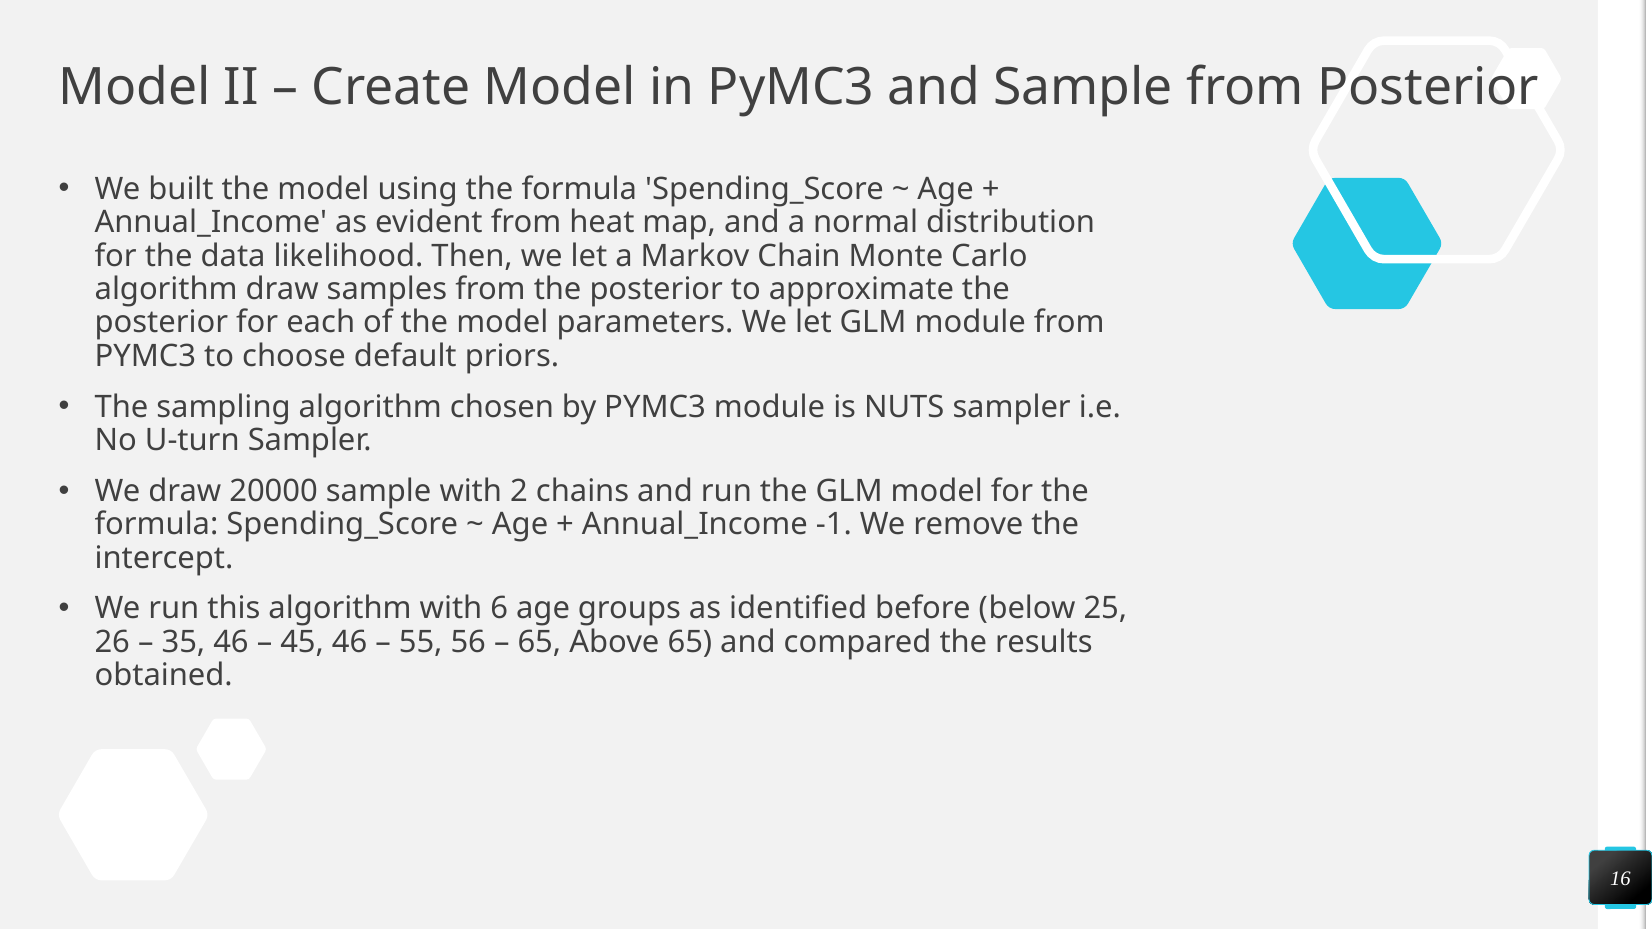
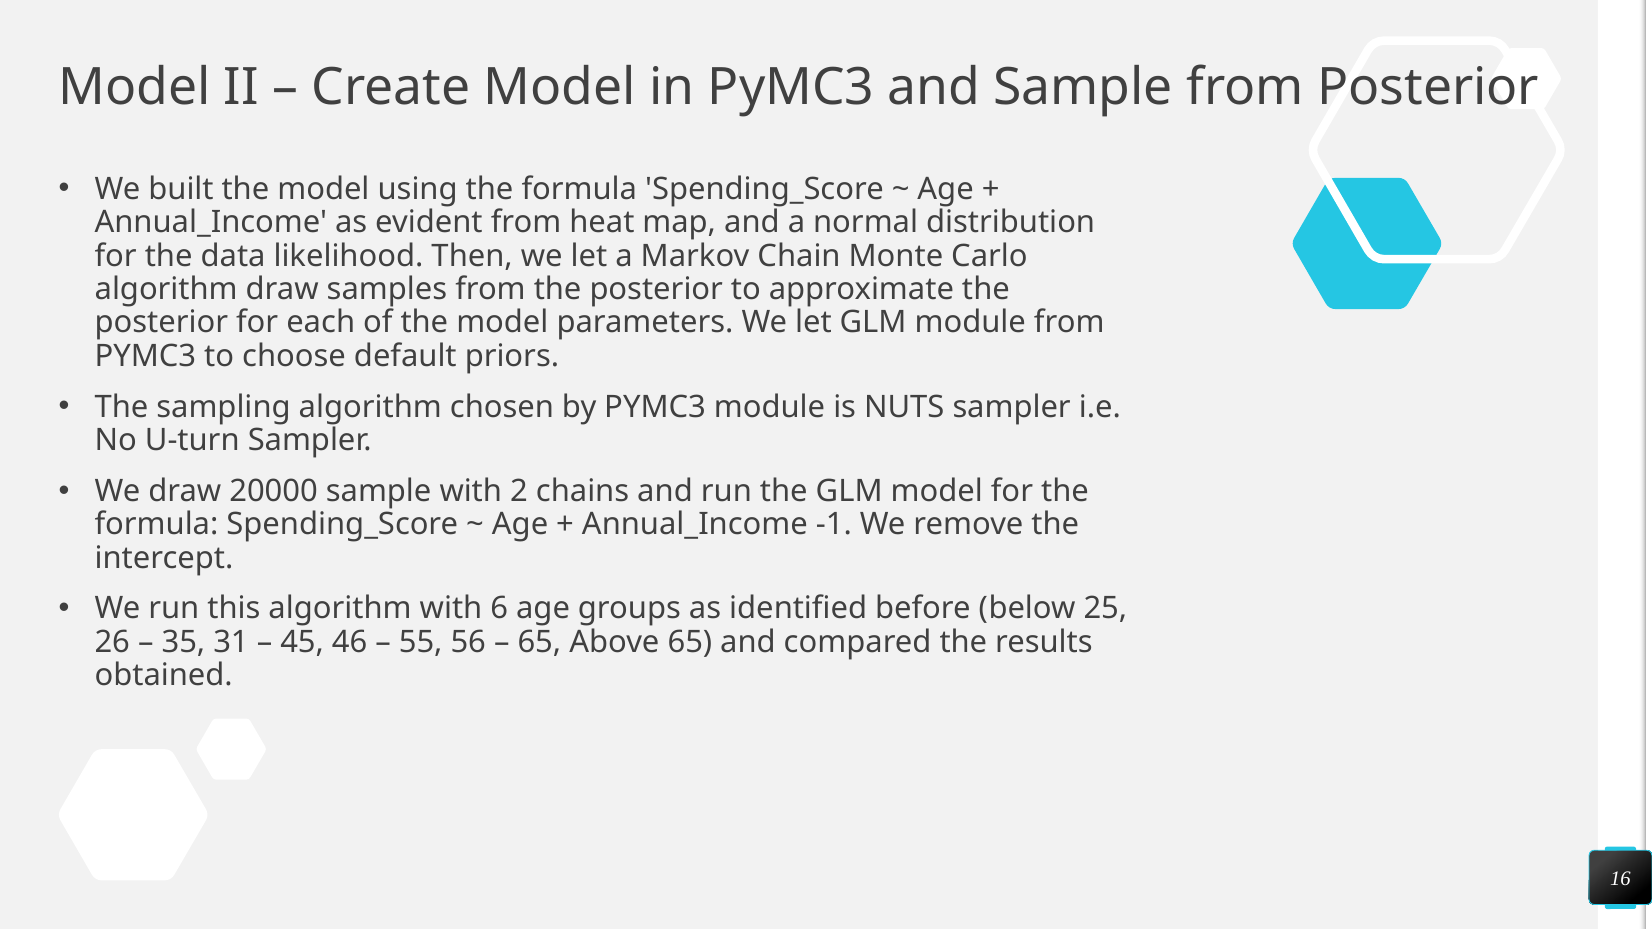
35 46: 46 -> 31 (231, 642)
